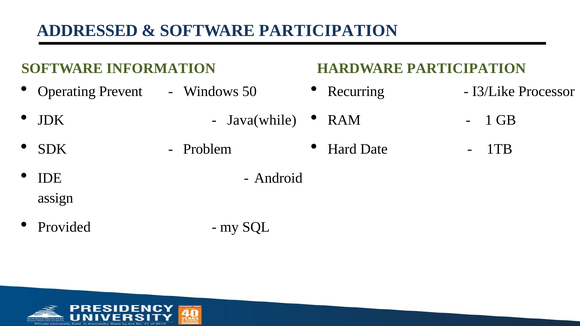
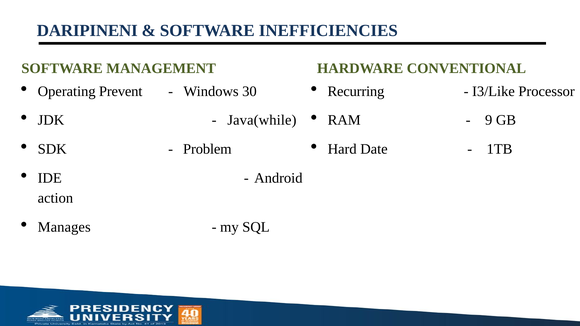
ADDRESSED: ADDRESSED -> DARIPINENI (87, 31)
SOFTWARE PARTICIPATION: PARTICIPATION -> INEFFICIENCIES (328, 31)
INFORMATION: INFORMATION -> MANAGEMENT (161, 68)
HARDWARE PARTICIPATION: PARTICIPATION -> CONVENTIONAL (466, 68)
50: 50 -> 30 (249, 91)
1: 1 -> 9 (489, 120)
assign: assign -> action (55, 198)
Provided: Provided -> Manages (64, 227)
